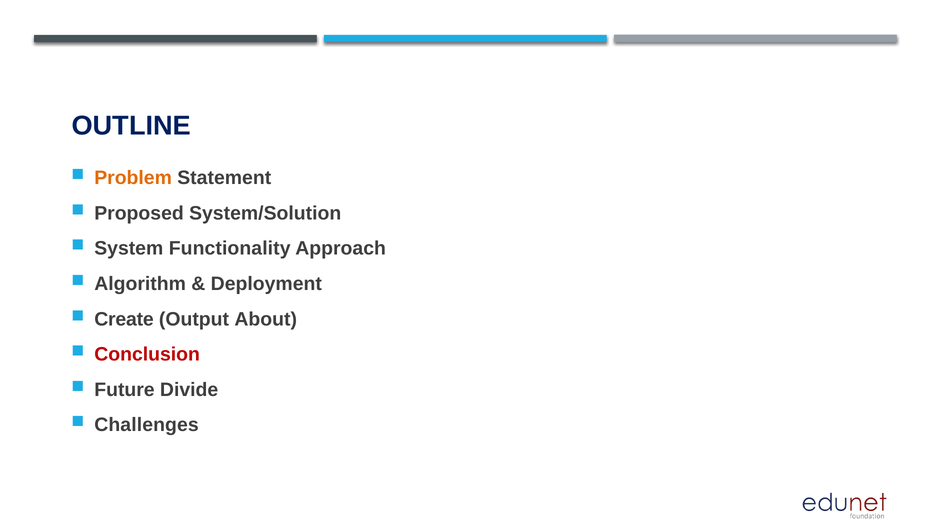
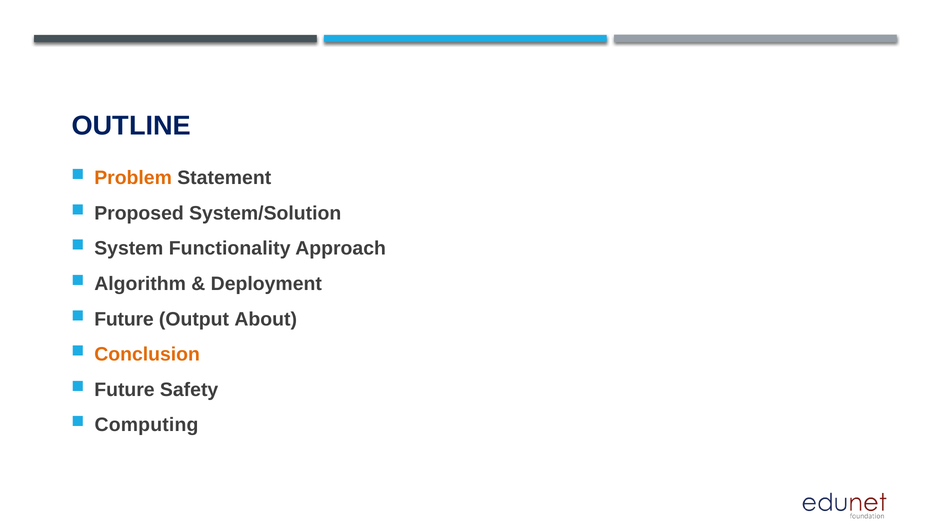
Create: Create -> Future (124, 319)
Conclusion colour: red -> orange (147, 354)
Divide: Divide -> Safety (189, 390)
Challenges: Challenges -> Computing (146, 425)
